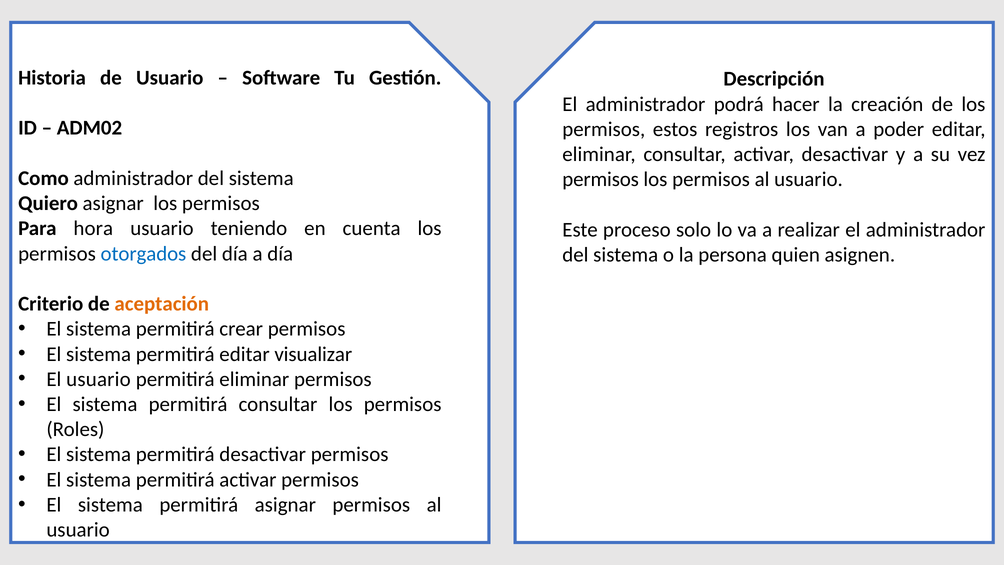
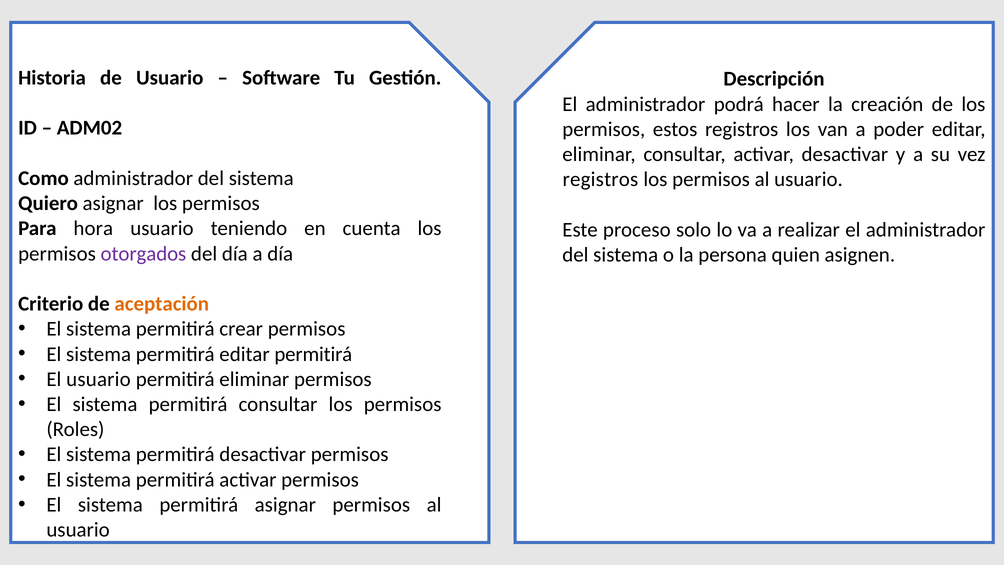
permisos: permisos -> registros (600, 179)
otorgados colour: blue -> purple (143, 253)
editar visualizar: visualizar -> permitirá (313, 354)
